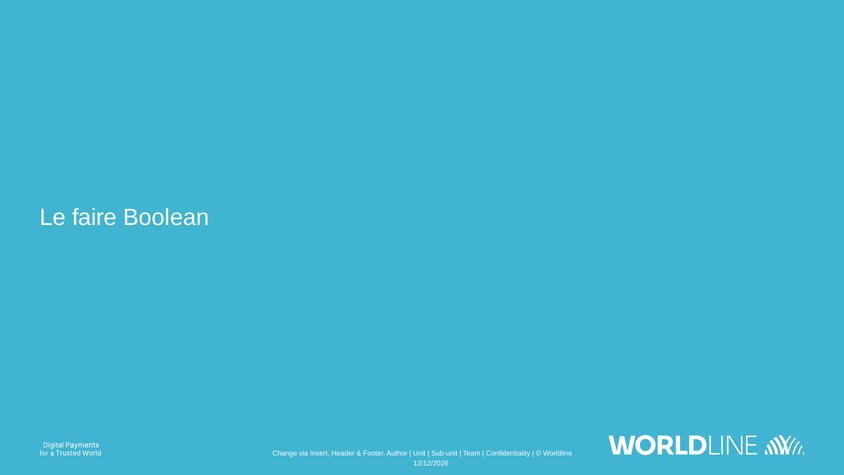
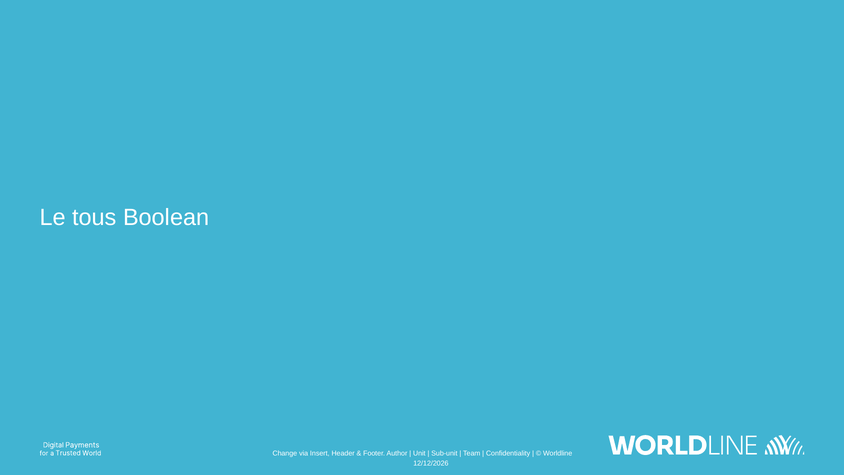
faire: faire -> tous (94, 217)
